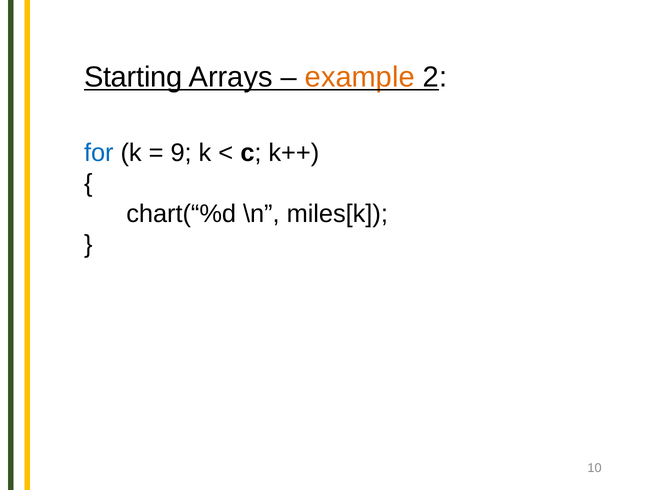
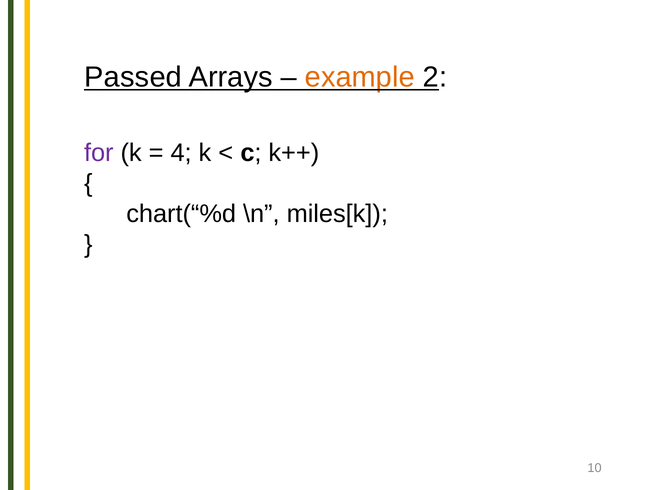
Starting: Starting -> Passed (133, 77)
for colour: blue -> purple (99, 153)
9: 9 -> 4 (181, 153)
